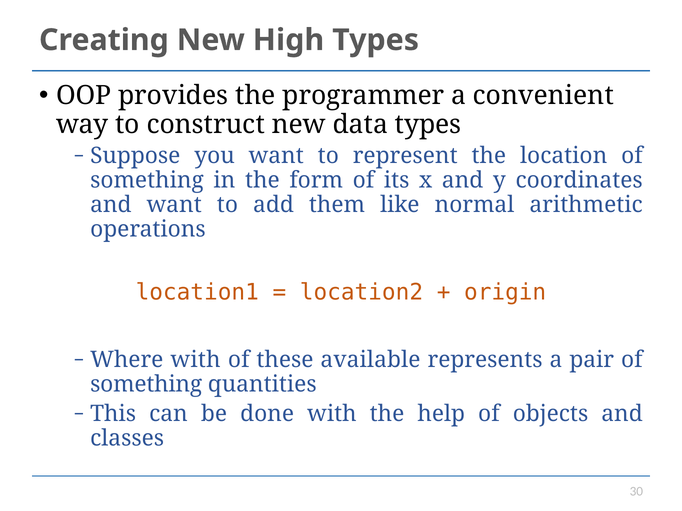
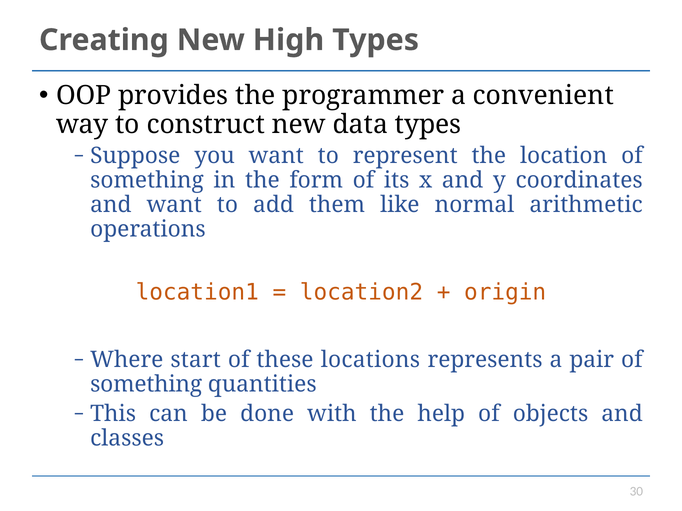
Where with: with -> start (196, 360)
available: available -> locations (370, 360)
